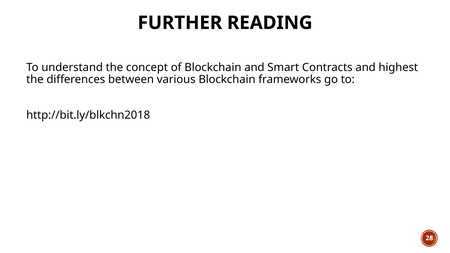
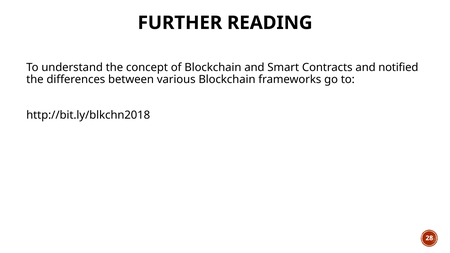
highest: highest -> notified (398, 67)
